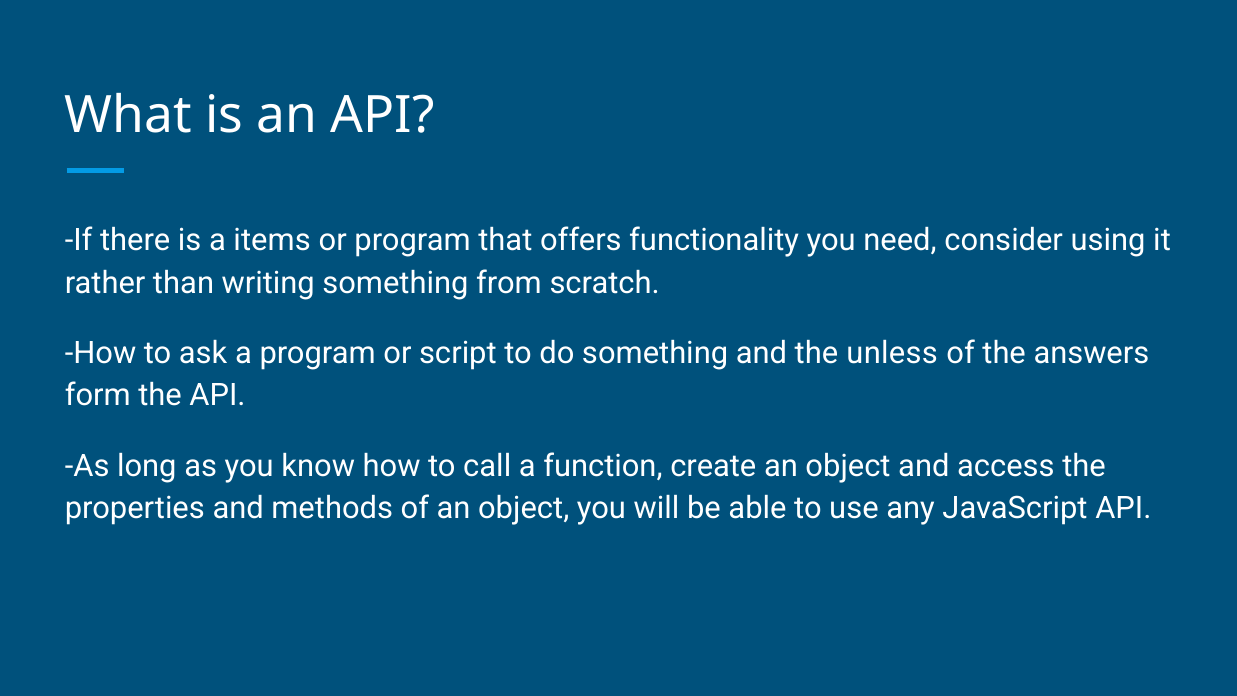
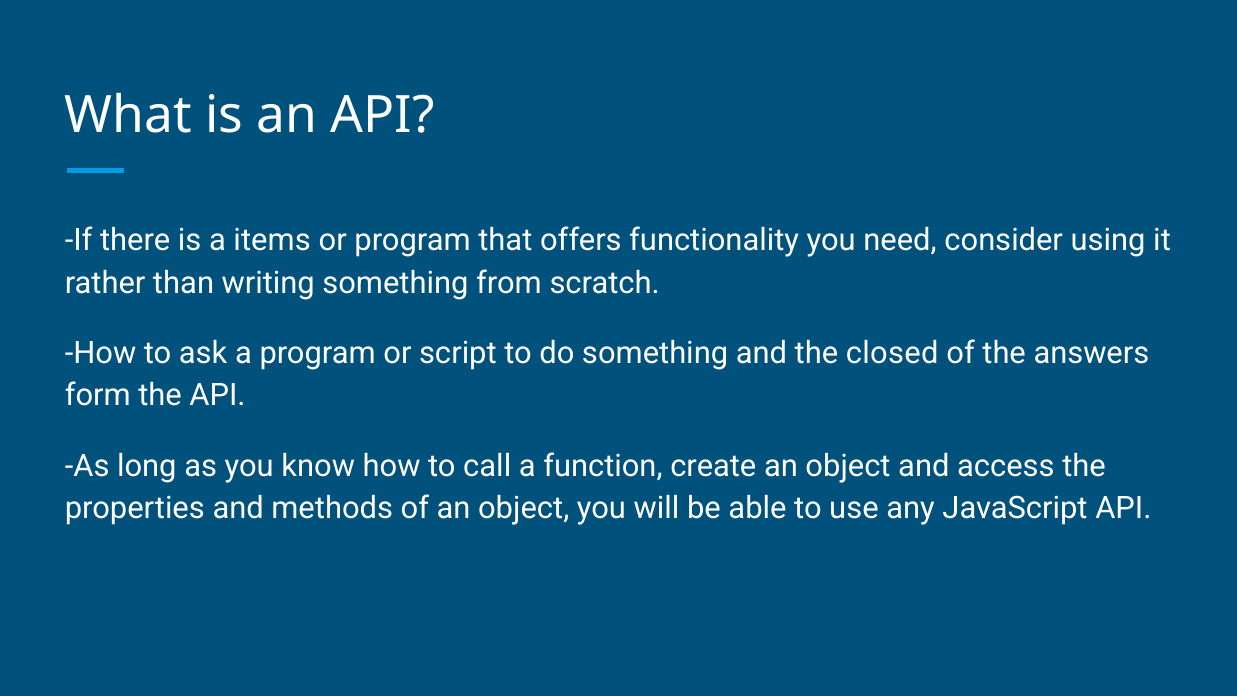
unless: unless -> closed (892, 353)
